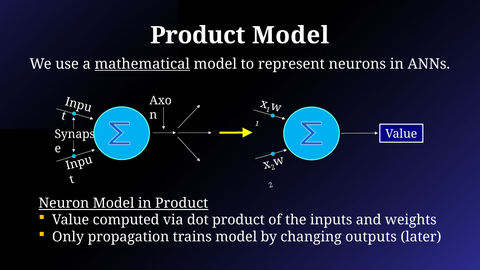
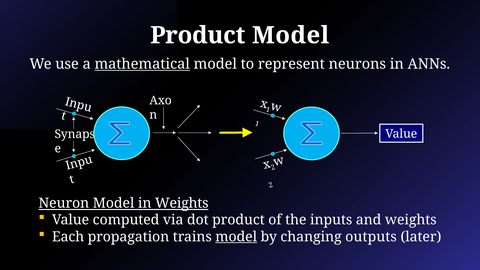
in Product: Product -> Weights (182, 203)
Only: Only -> Each (68, 237)
model underline: none -> present (236, 237)
